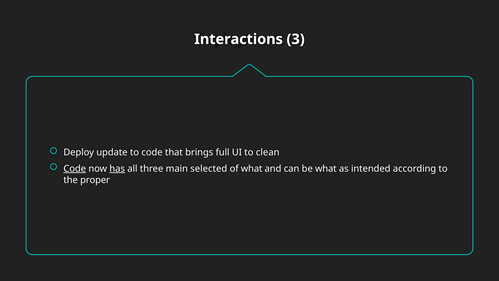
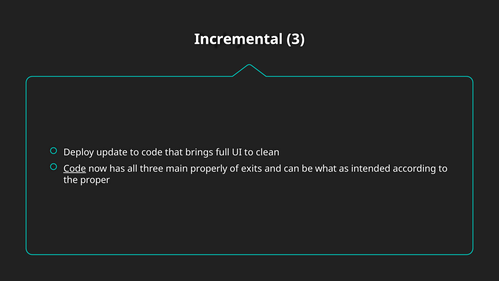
Interactions: Interactions -> Incremental (239, 39)
has underline: present -> none (117, 169)
selected: selected -> properly (209, 169)
of what: what -> exits (252, 169)
